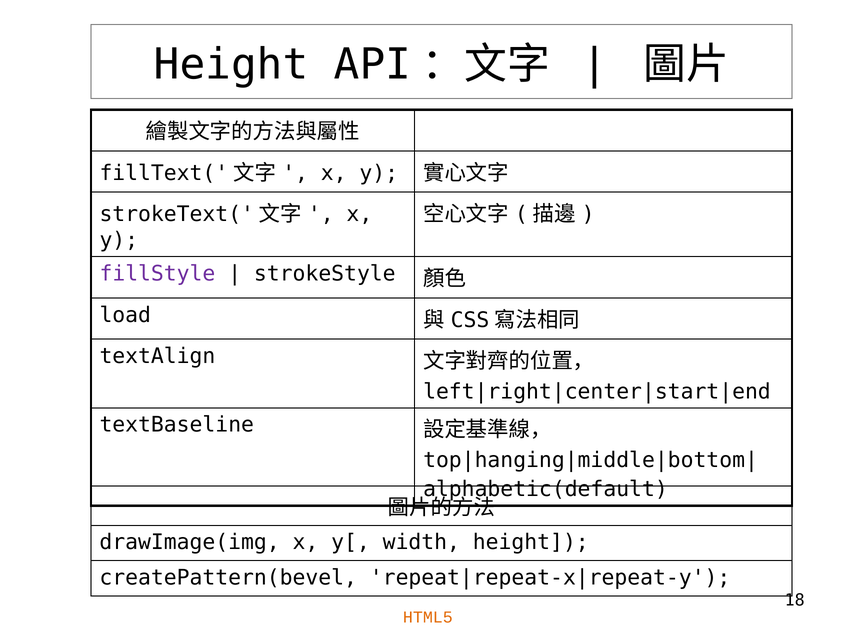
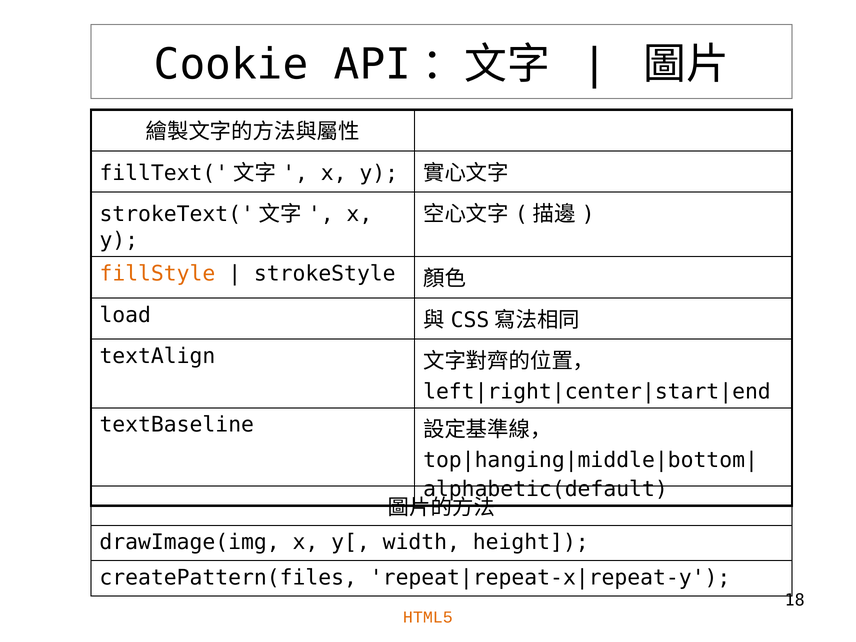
Height: Height -> Cookie (231, 64)
fillStyle colour: purple -> orange (157, 274)
createPattern(bevel: createPattern(bevel -> createPattern(files (228, 578)
